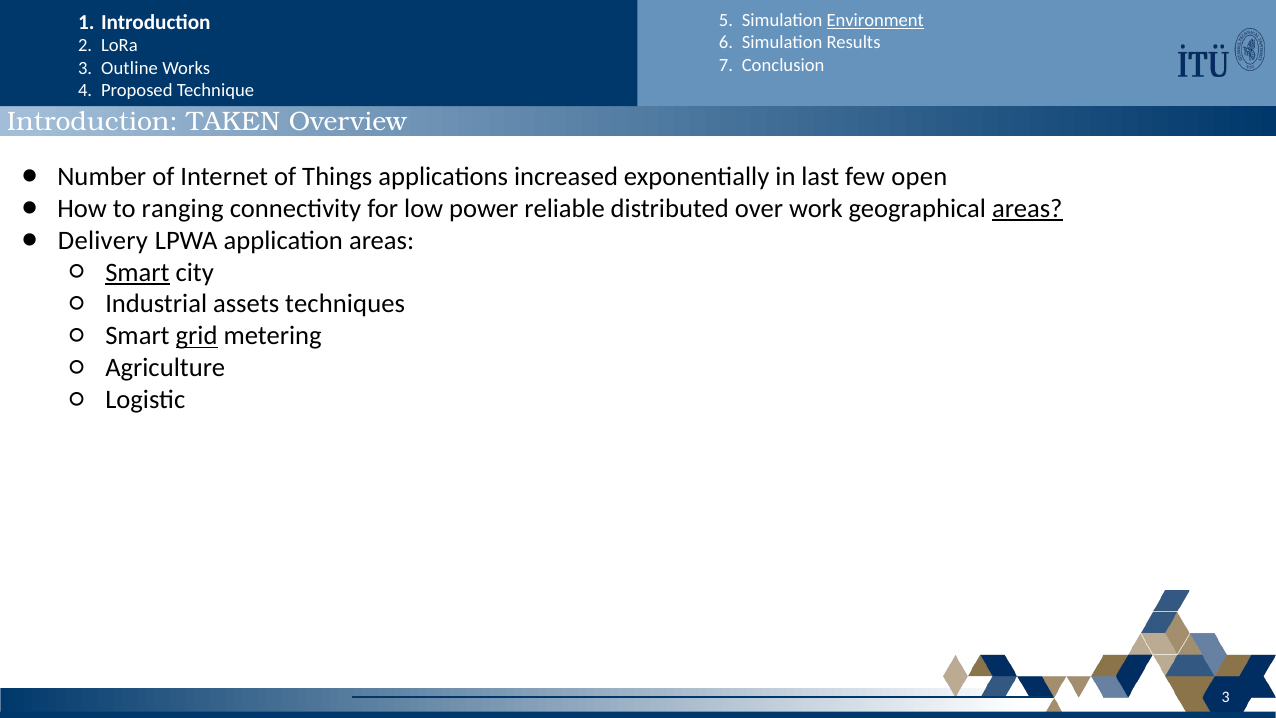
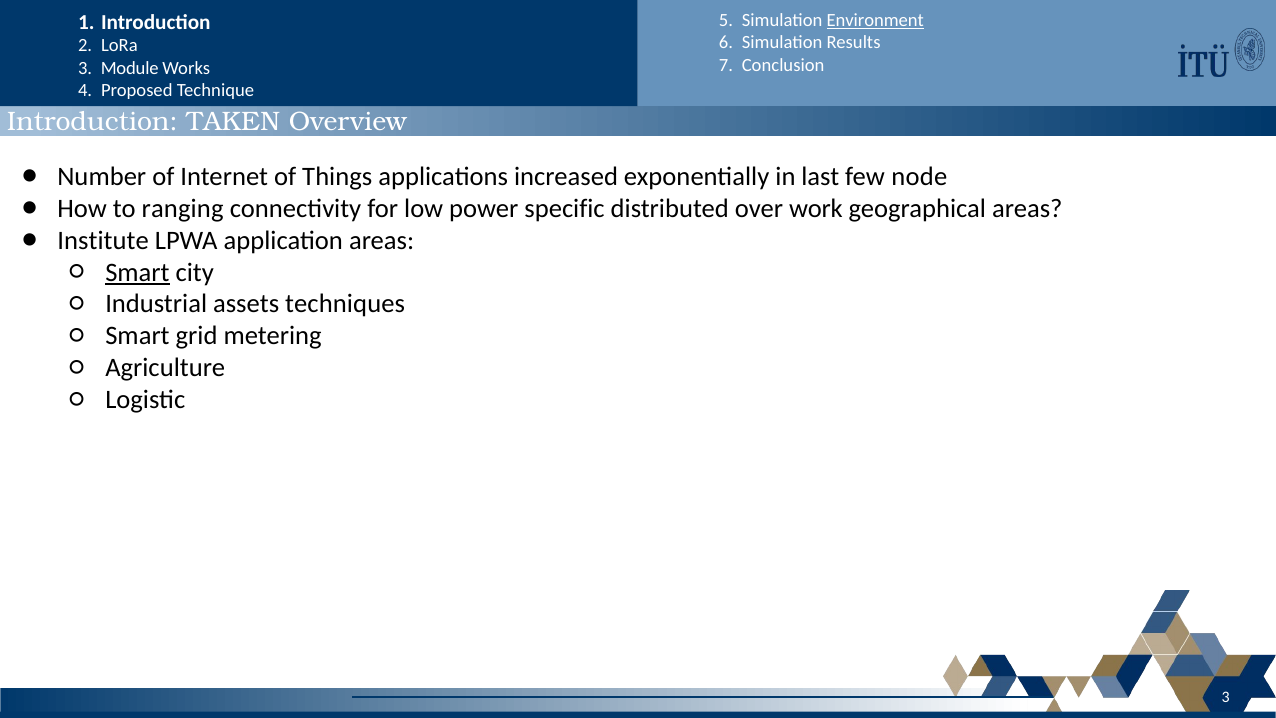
Outline: Outline -> Module (130, 68)
open: open -> node (919, 176)
reliable: reliable -> specific (565, 208)
areas underline: present -> none (1027, 208)
Delivery: Delivery -> Institute (103, 240)
grid underline: present -> none (197, 336)
